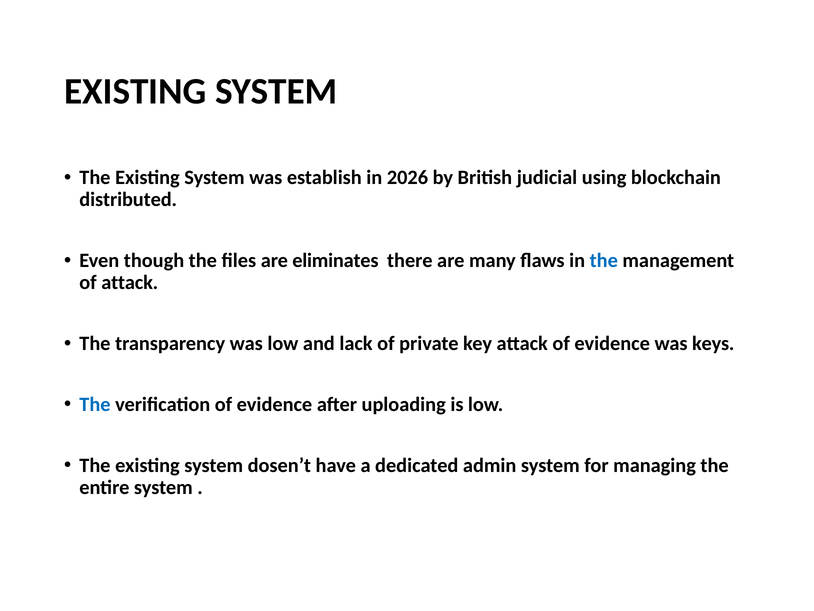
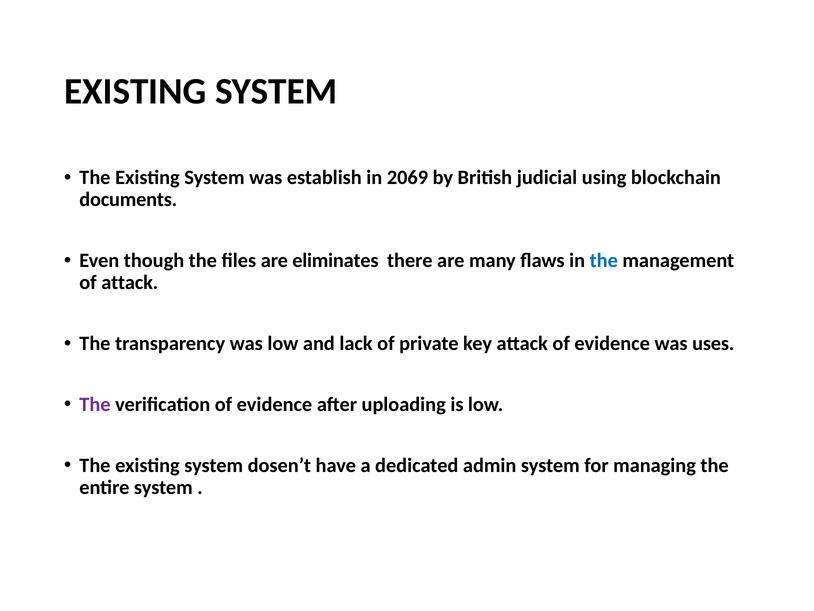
2026: 2026 -> 2069 (407, 177)
distributed: distributed -> documents (128, 199)
keys: keys -> uses (713, 343)
The colour: blue -> purple (95, 404)
